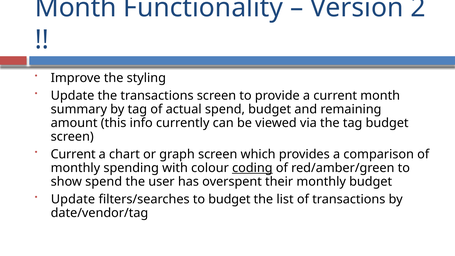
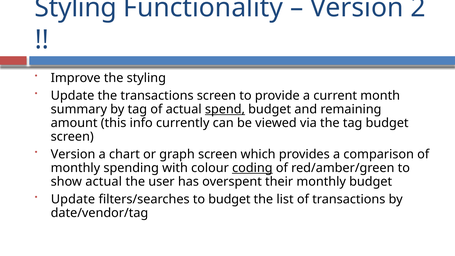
Month: Month -> Styling (76, 8)
spend underline: none -> present (225, 109)
Current: Current -> Version (73, 154)
show spend: spend -> actual (104, 182)
